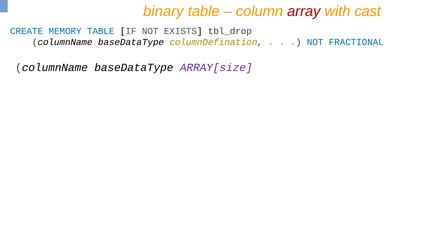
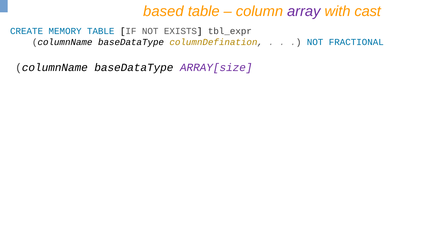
binary: binary -> based (163, 11)
array colour: red -> purple (304, 11)
tbl_drop: tbl_drop -> tbl_expr (230, 31)
